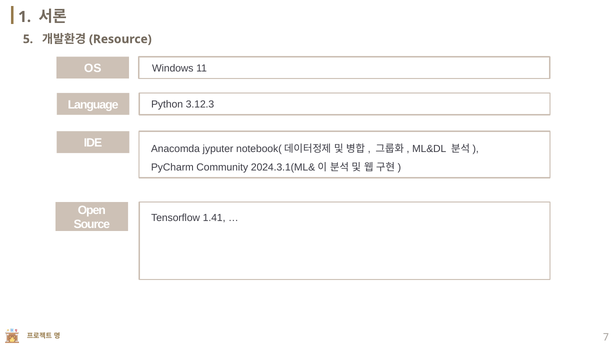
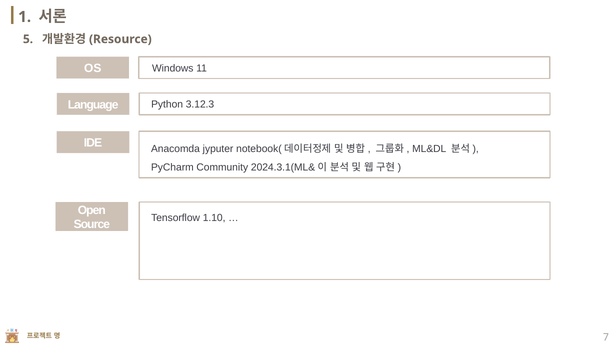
1.41: 1.41 -> 1.10 (214, 218)
